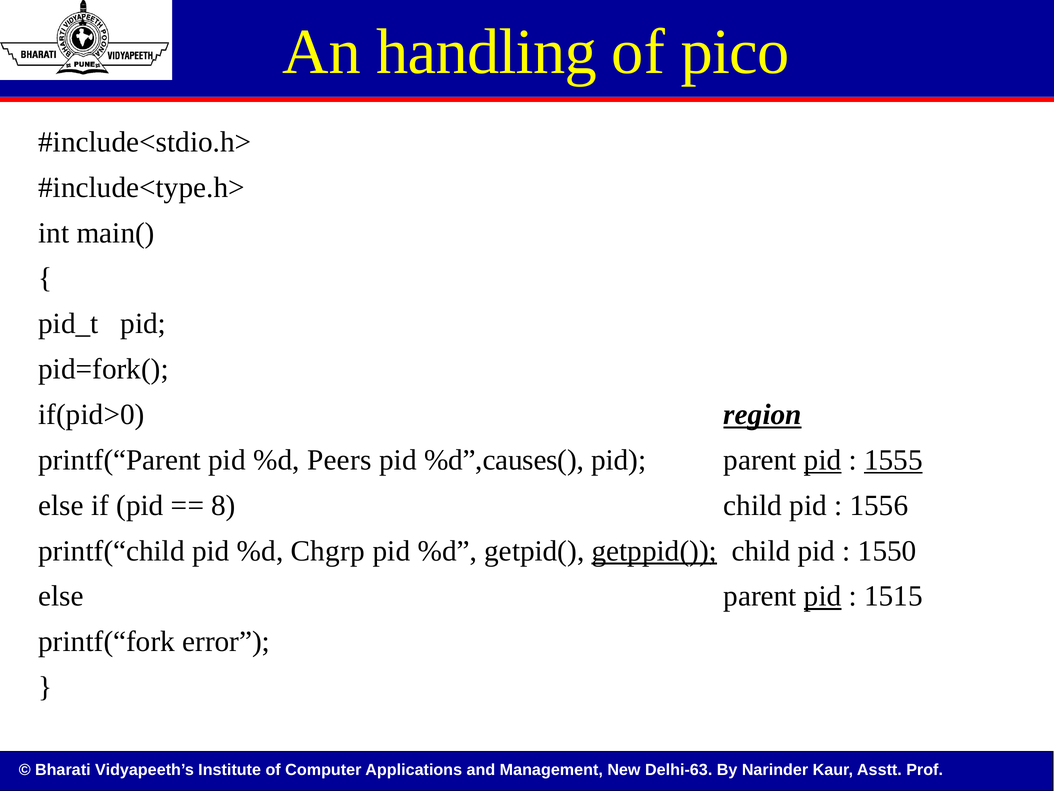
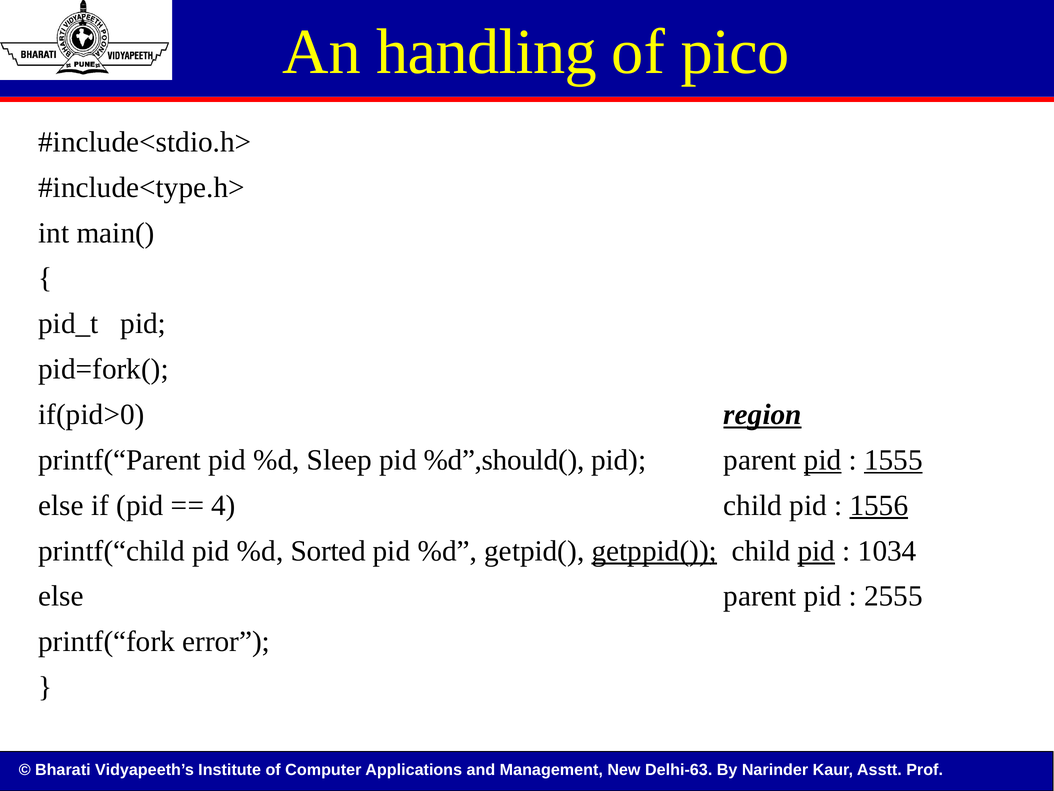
Peers: Peers -> Sleep (339, 460)
%d”,causes(: %d”,causes( -> %d”,should( (504, 460)
8: 8 -> 4 (224, 505)
1556 underline: none -> present (879, 505)
Chgrp: Chgrp -> Sorted (328, 551)
pid underline: none -> present (816, 551)
1550: 1550 -> 1034 (887, 551)
pid underline: present -> none (823, 596)
1515: 1515 -> 2555 (893, 596)
